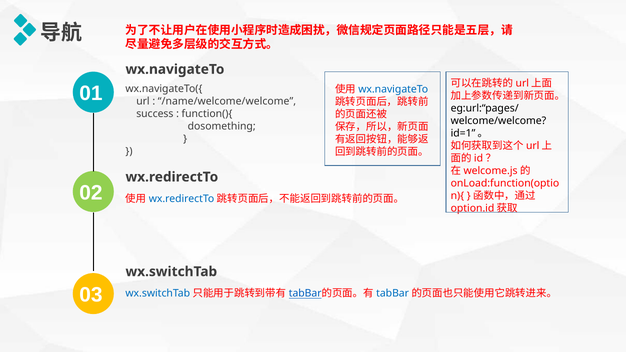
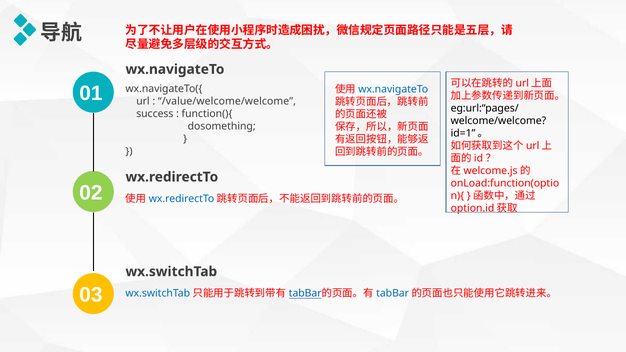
/name/welcome/welcome: /name/welcome/welcome -> /value/welcome/welcome (227, 101)
